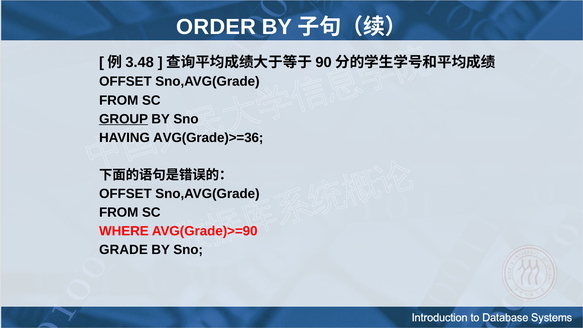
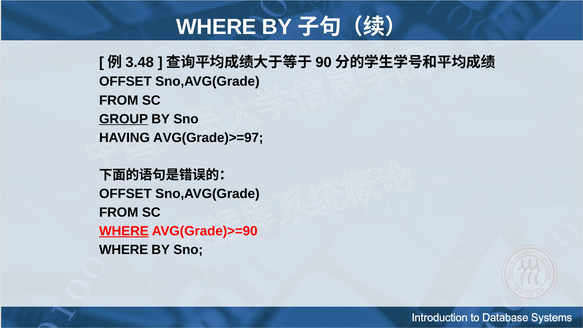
ORDER: ORDER -> WHERE (216, 27)
AVG(Grade)>=36: AVG(Grade)>=36 -> AVG(Grade)>=97 (208, 138)
WHERE underline: none -> present (124, 231)
GRADE: GRADE -> WHERE (124, 250)
